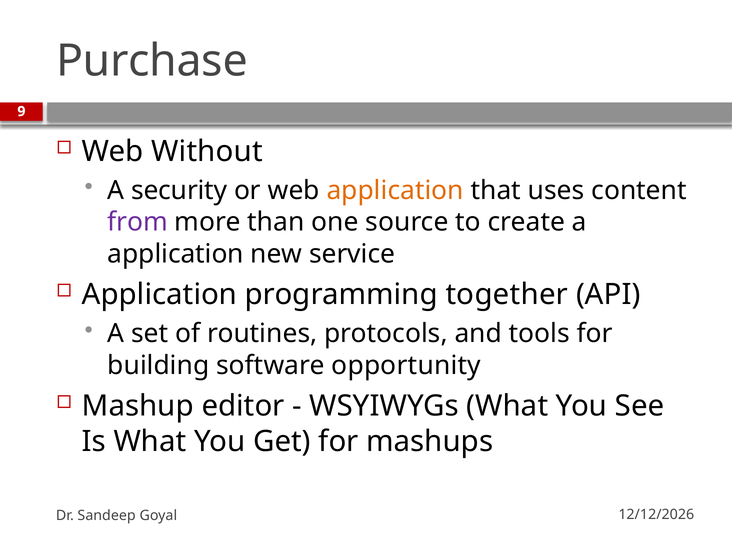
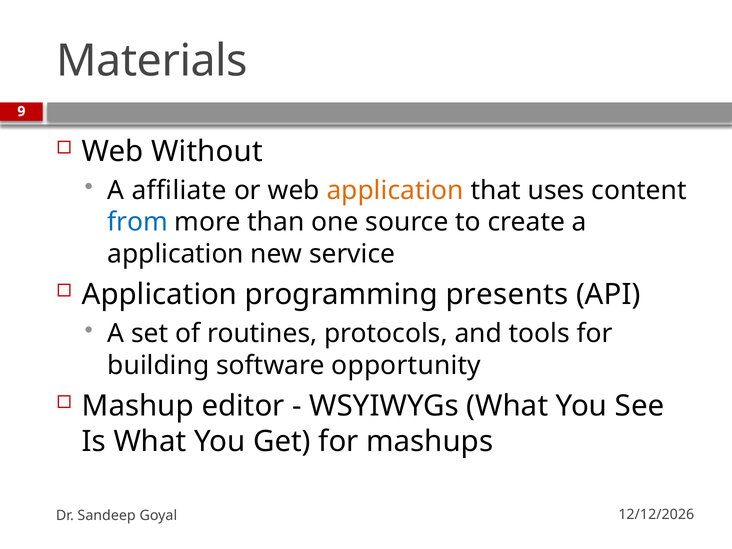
Purchase: Purchase -> Materials (152, 61)
security: security -> affiliate (179, 190)
from colour: purple -> blue (138, 222)
together: together -> presents (507, 295)
